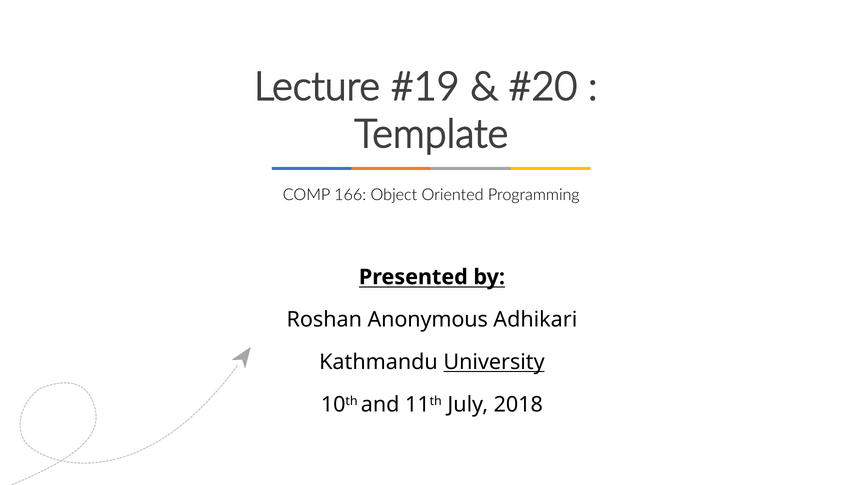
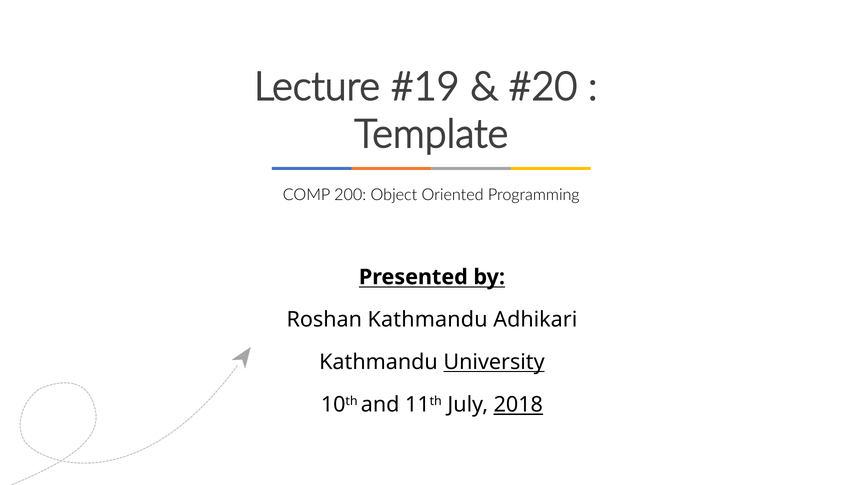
166: 166 -> 200 (350, 195)
Roshan Anonymous: Anonymous -> Kathmandu (428, 320)
2018 underline: none -> present (518, 405)
